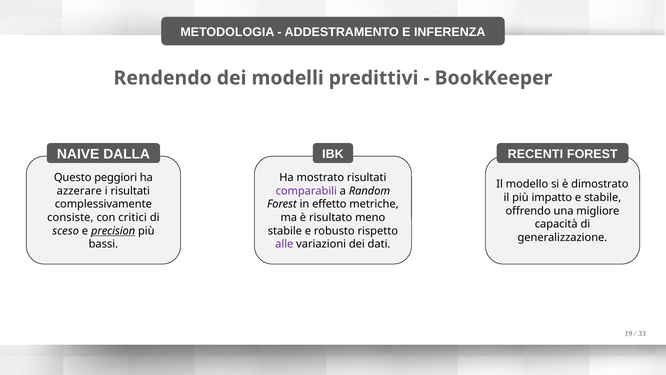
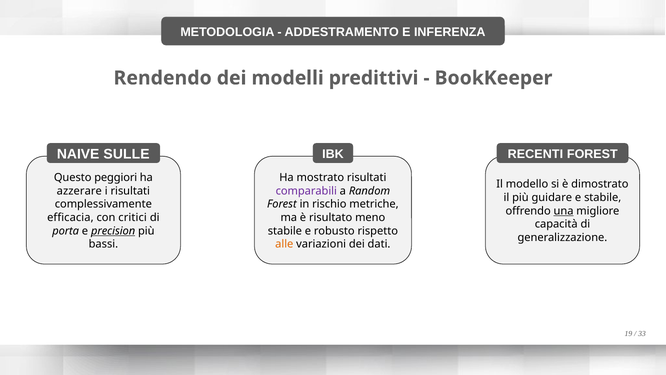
DALLA: DALLA -> SULLE (127, 154)
impatto: impatto -> guidare (552, 197)
effetto: effetto -> rischio (329, 204)
una underline: none -> present (564, 211)
consiste: consiste -> efficacia (70, 217)
sceso: sceso -> porta (66, 231)
alle colour: purple -> orange (284, 244)
